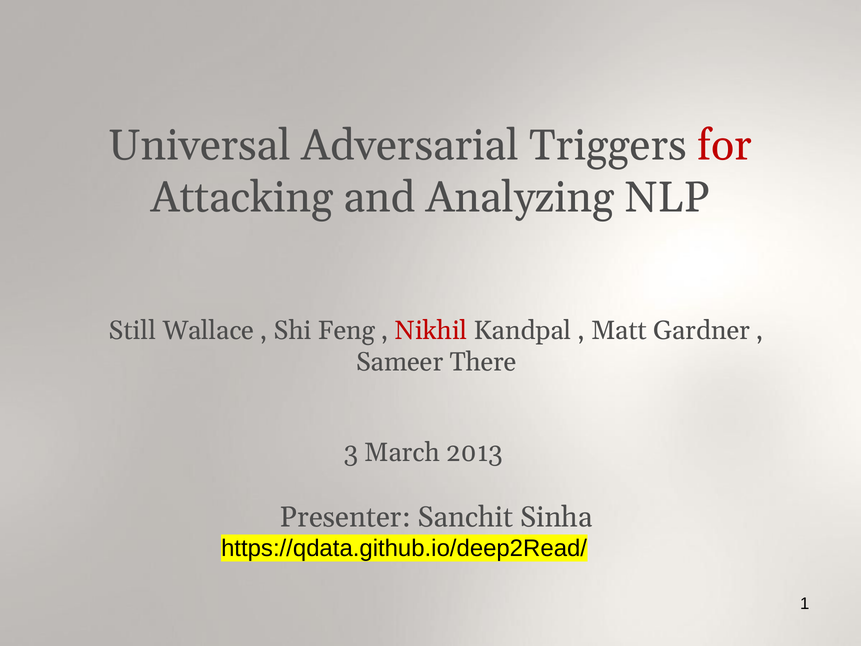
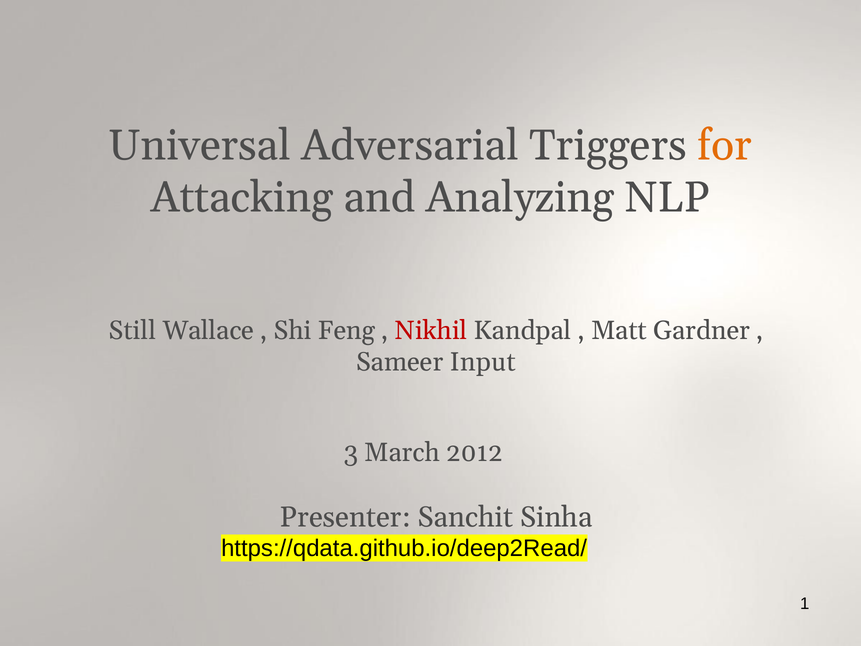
for colour: red -> orange (725, 146)
There: There -> Input (483, 362)
2013: 2013 -> 2012 (475, 452)
